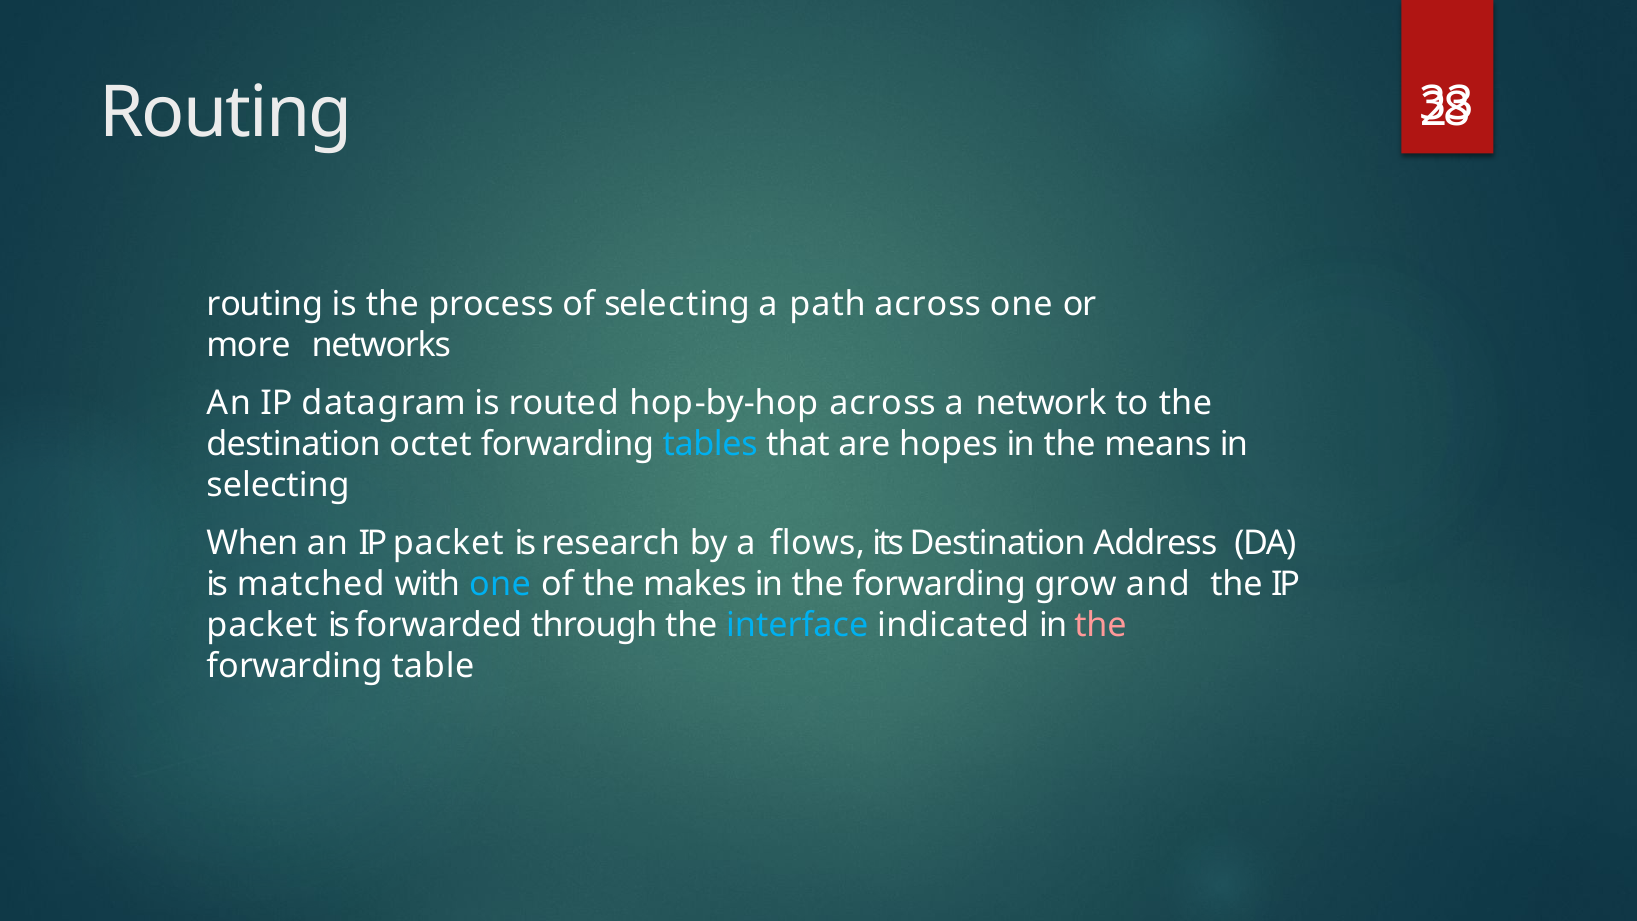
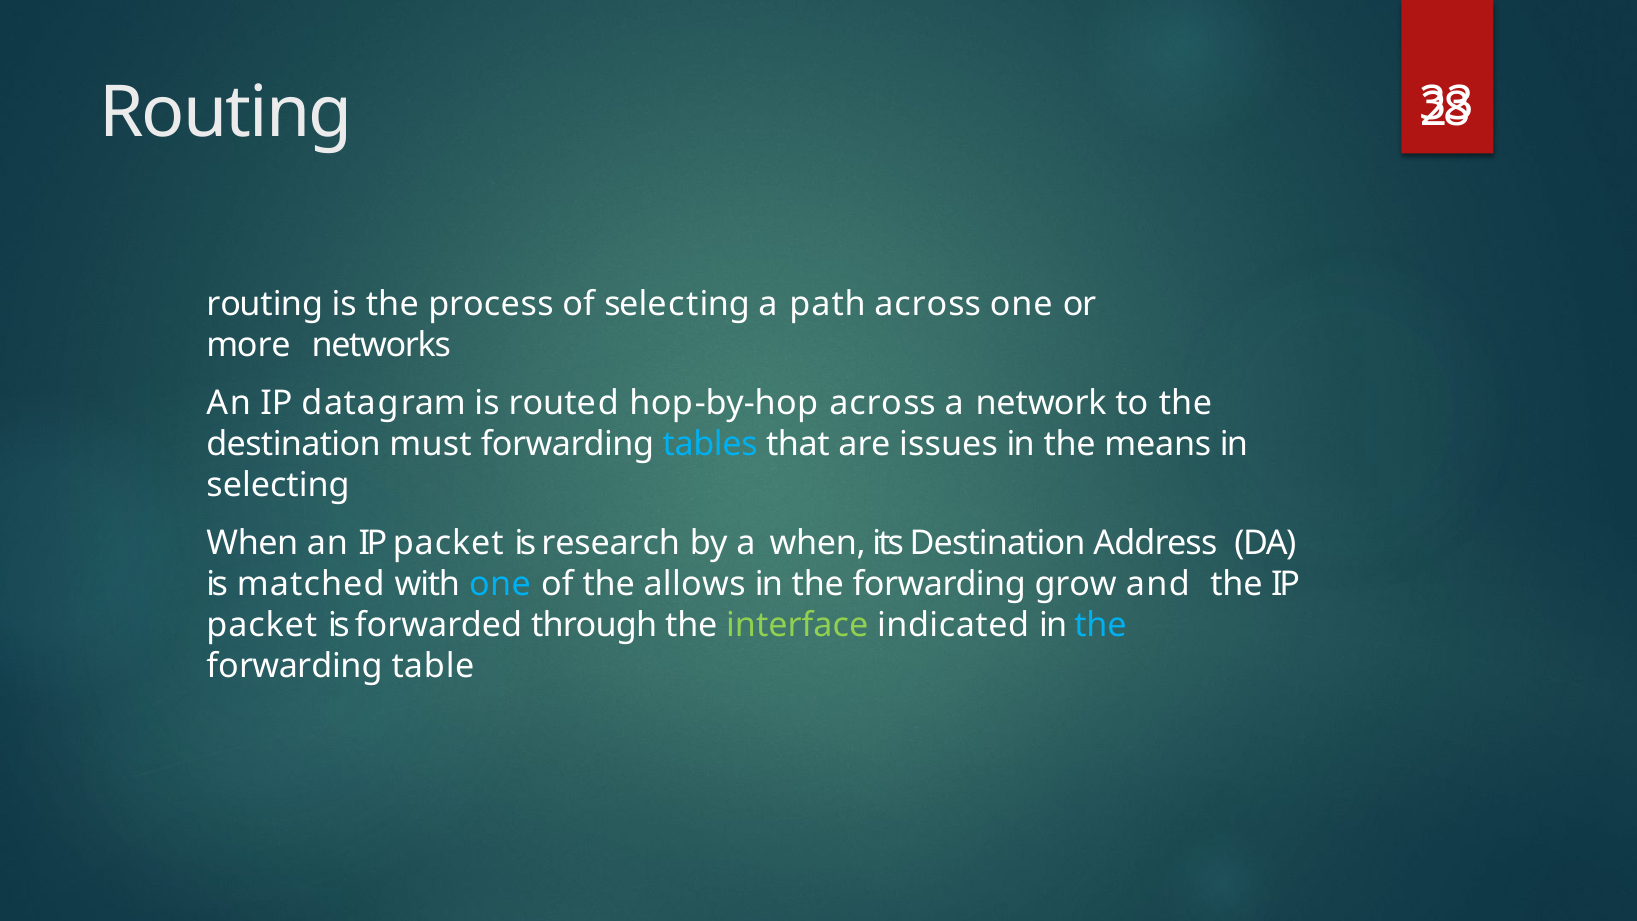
octet: octet -> must (431, 444)
hopes: hopes -> issues (949, 444)
a flows: flows -> when (818, 543)
makes: makes -> allows (695, 584)
interface colour: light blue -> light green (797, 625)
the colour: pink -> light blue (1100, 625)
